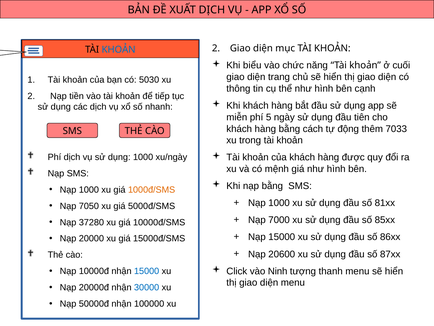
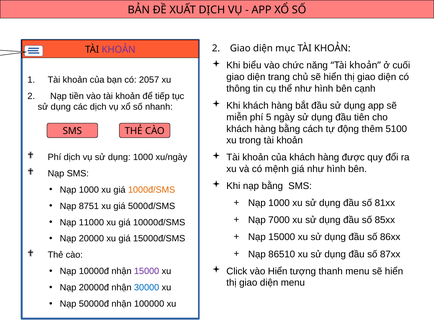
KHOẢN colour: blue -> purple (119, 49)
5030: 5030 -> 2057 (149, 80)
7033: 7033 -> 5100 (396, 129)
7050: 7050 -> 8751 (89, 206)
37280: 37280 -> 11000 (91, 222)
20600: 20600 -> 86510 (282, 254)
vào Ninh: Ninh -> Hiển (278, 271)
15000 colour: blue -> purple (147, 271)
